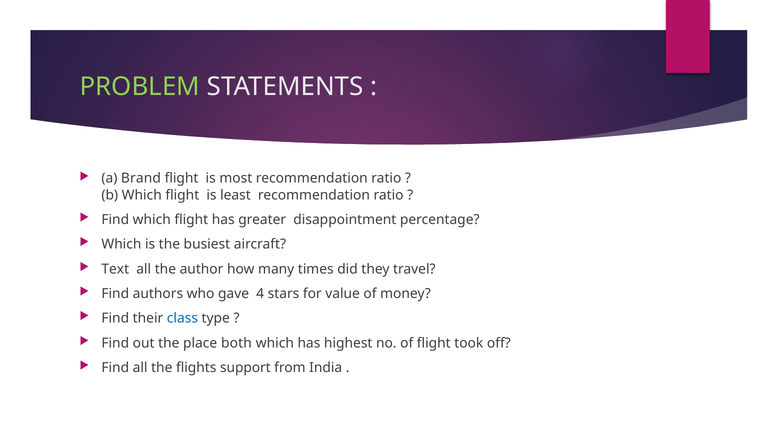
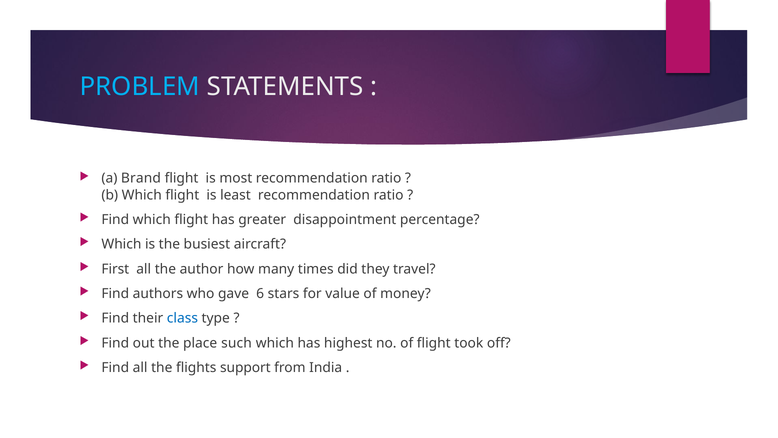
PROBLEM colour: light green -> light blue (140, 87)
Text: Text -> First (115, 269)
4: 4 -> 6 (260, 293)
both: both -> such (236, 343)
